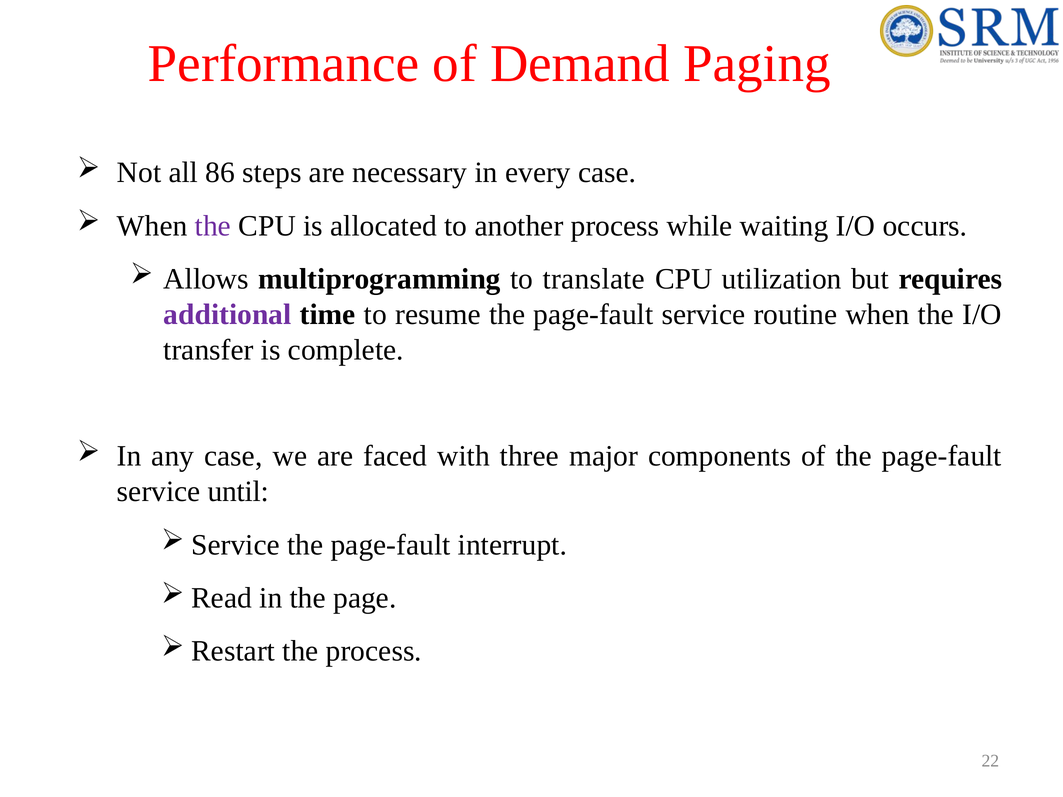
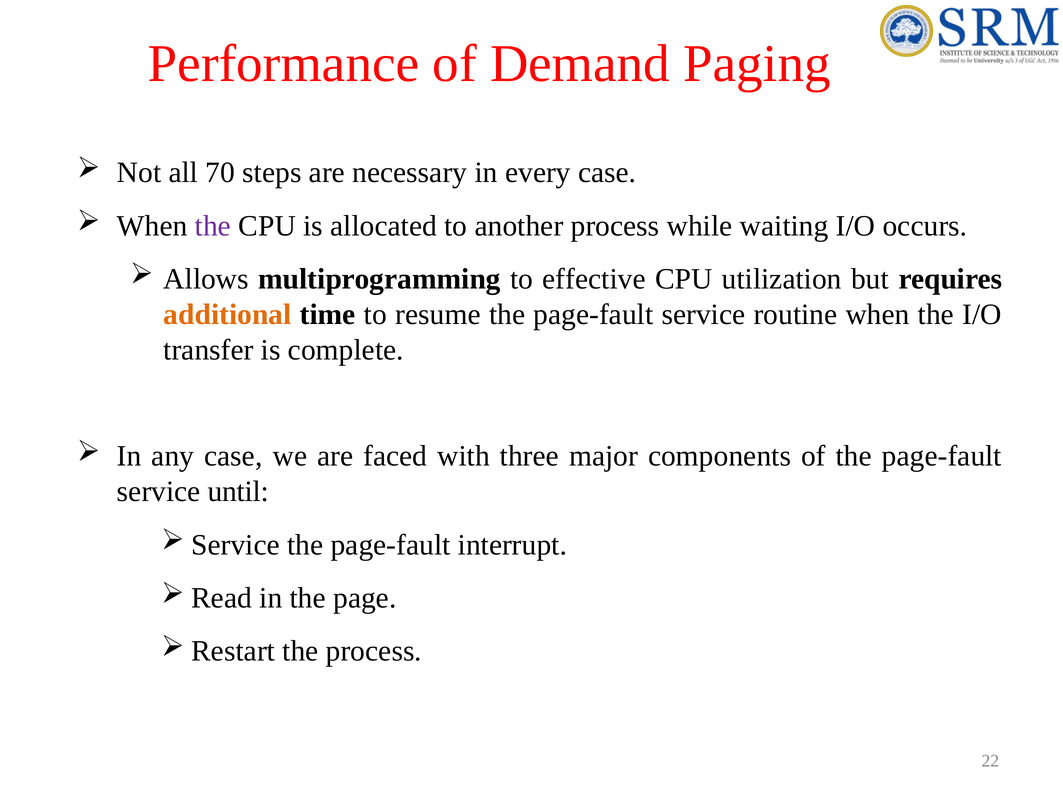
86: 86 -> 70 (220, 173)
translate: translate -> effective (594, 279)
additional colour: purple -> orange (227, 315)
